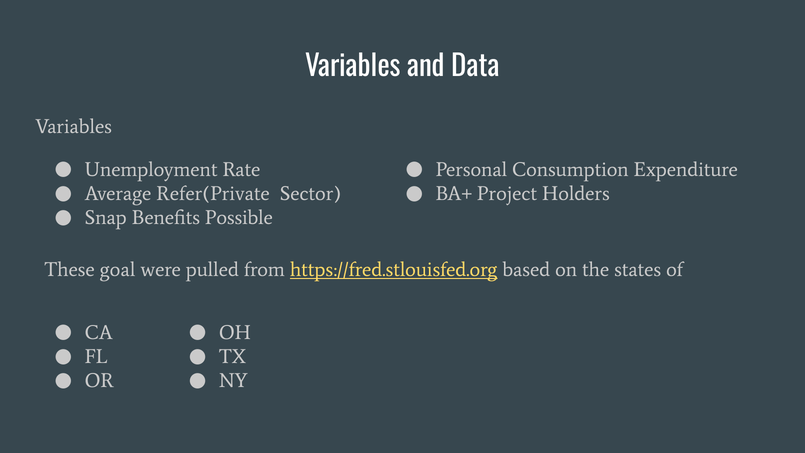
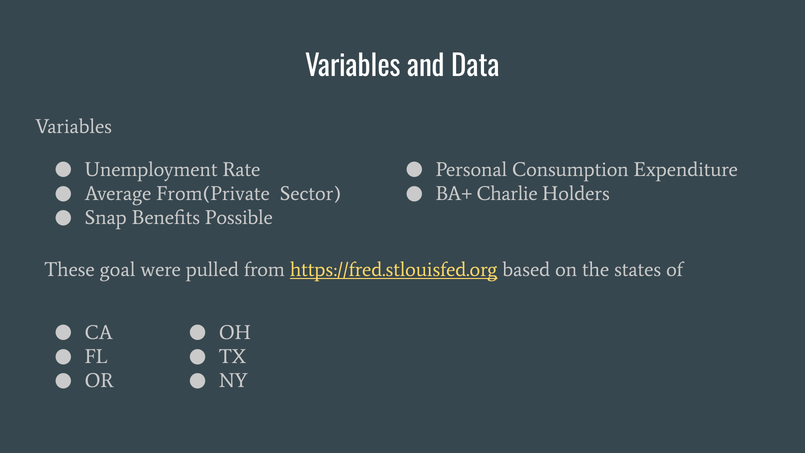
Refer(Private: Refer(Private -> From(Private (213, 194)
Project: Project -> Charlie (507, 194)
